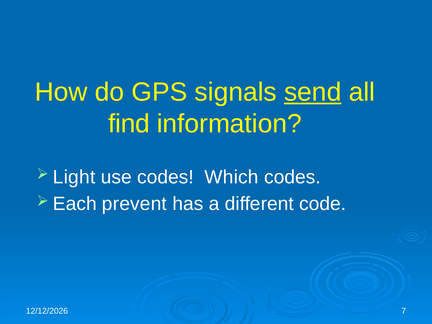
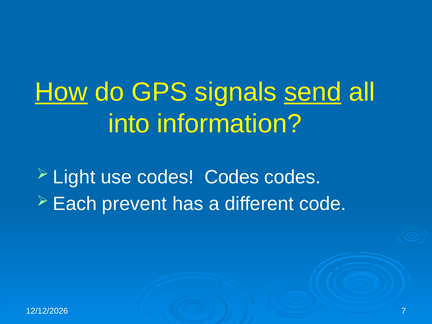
How underline: none -> present (61, 92)
find: find -> into (129, 124)
use codes Which: Which -> Codes (232, 177)
